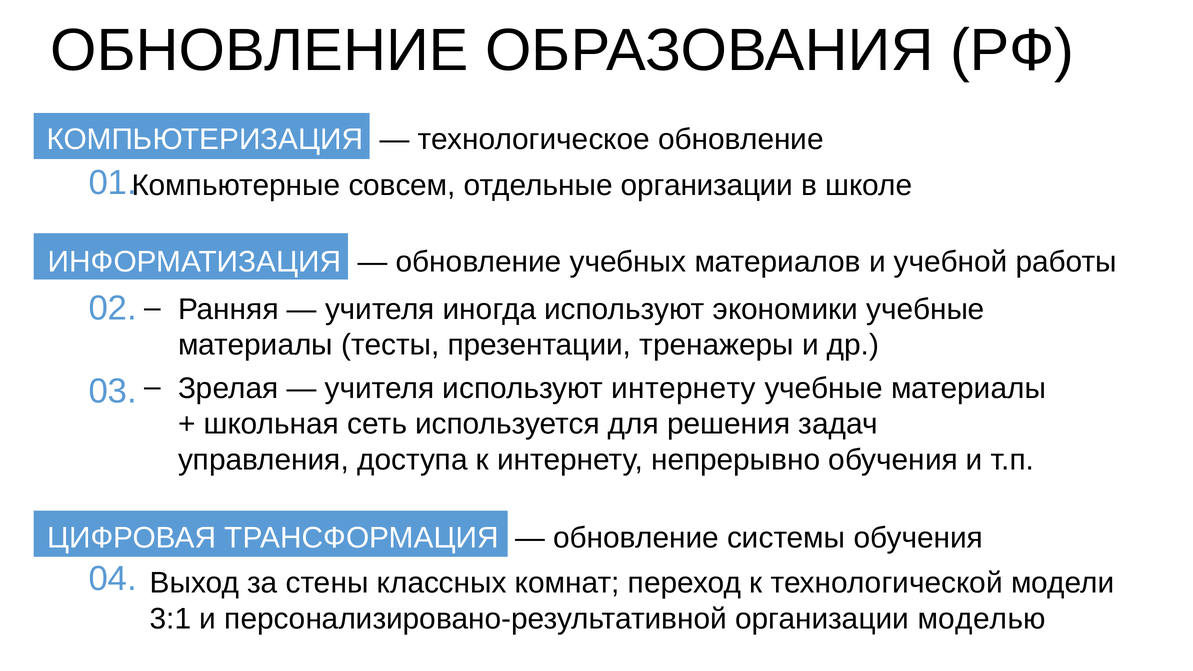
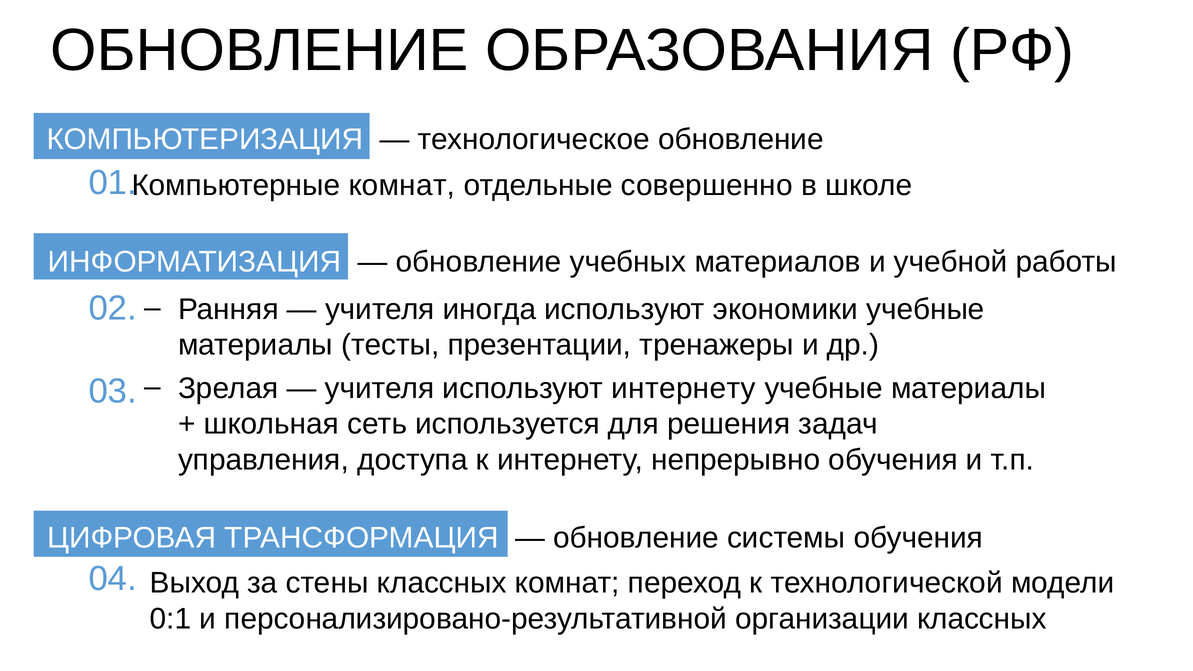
Компьютерные совсем: совсем -> комнат (402, 186)
отдельные организации: организации -> совершенно (707, 186)
3:1: 3:1 -> 0:1 (171, 619)
организации моделью: моделью -> классных (982, 619)
